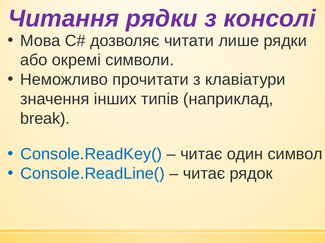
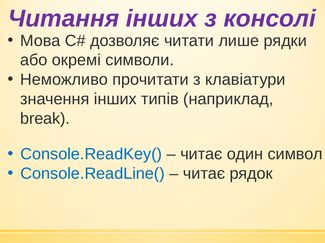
Читання рядки: рядки -> інших (162, 19)
